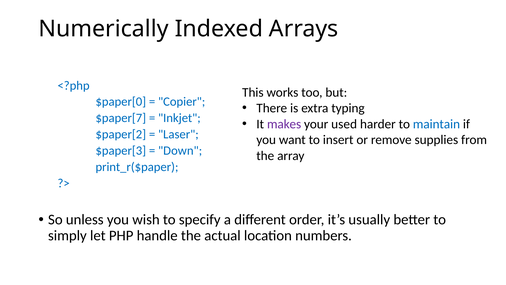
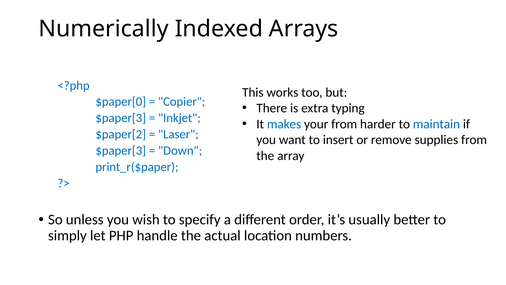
$paper[7: $paper[7 -> $paper[3 (121, 118)
makes colour: purple -> blue (284, 124)
your used: used -> from (344, 124)
